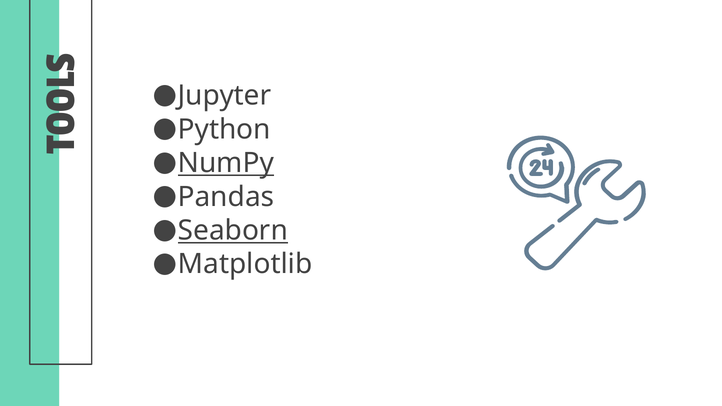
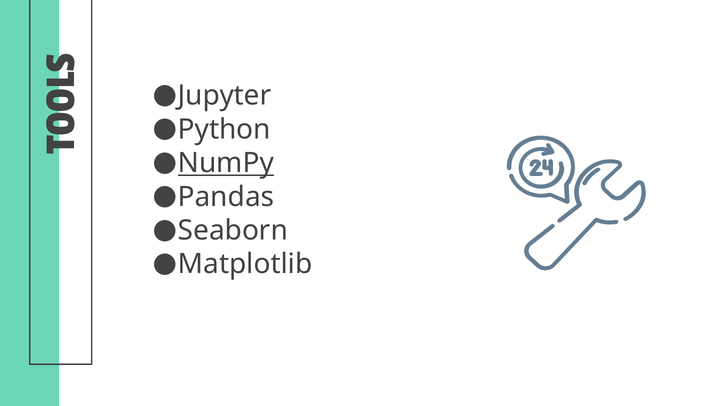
Seaborn underline: present -> none (233, 231)
